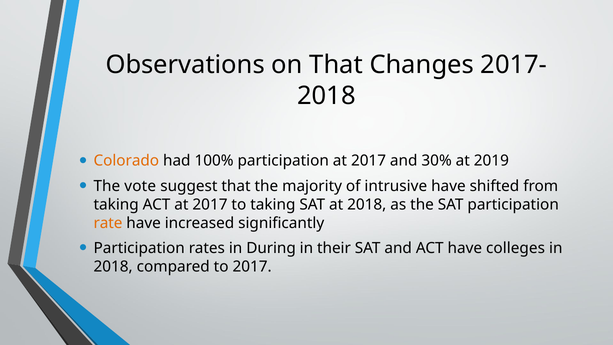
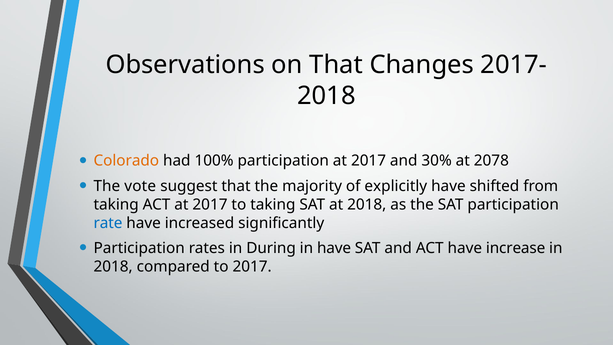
2019: 2019 -> 2078 (491, 161)
intrusive: intrusive -> explicitly (396, 186)
rate colour: orange -> blue (108, 223)
in their: their -> have (334, 248)
colleges: colleges -> increase (516, 248)
